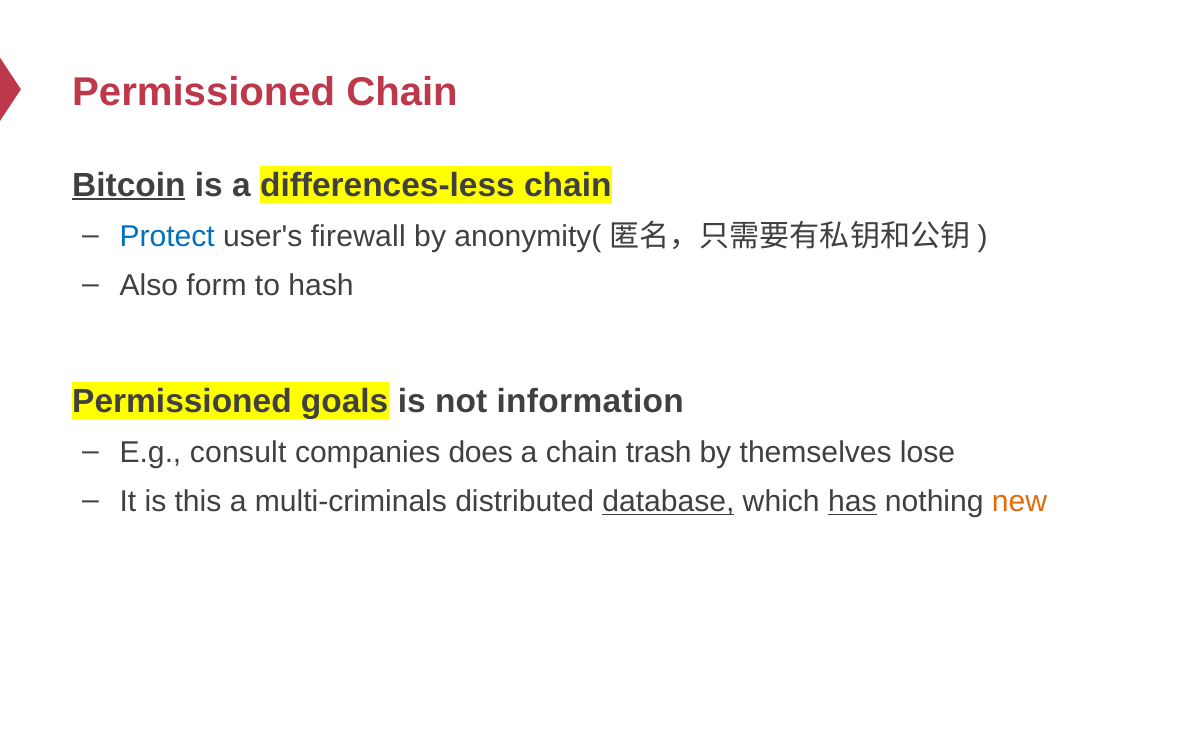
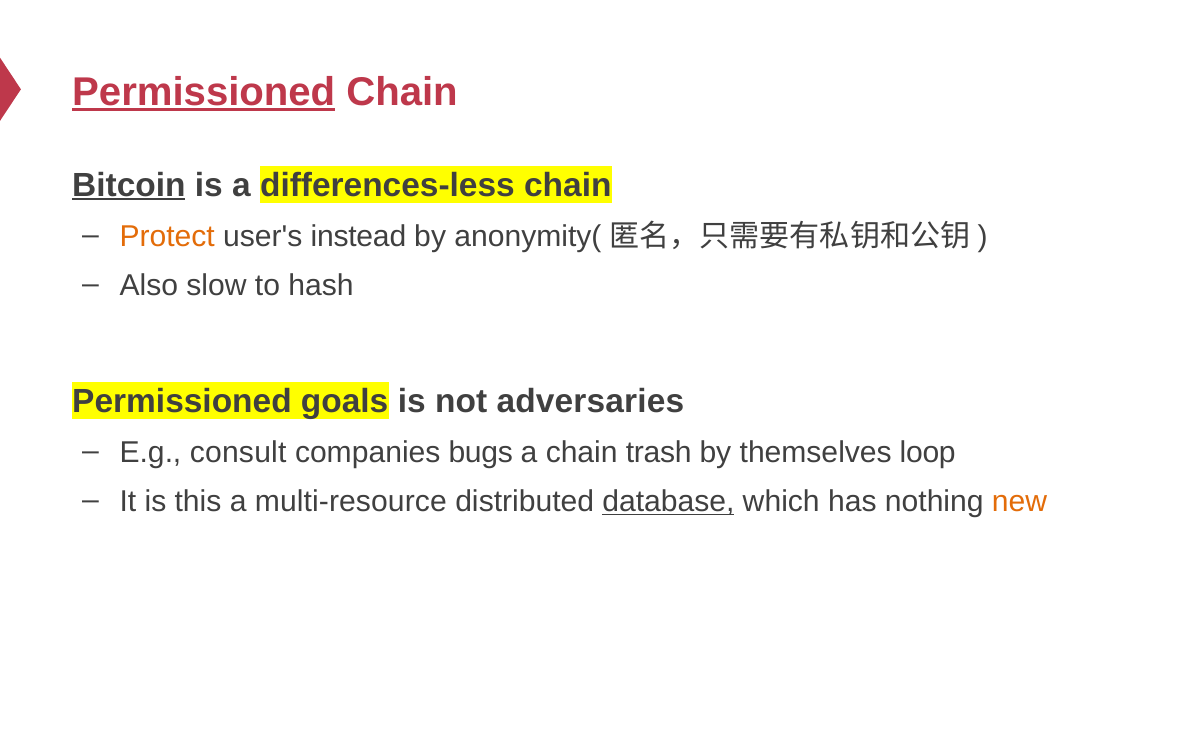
Permissioned underline: none -> present (204, 92)
Protect colour: blue -> orange (167, 236)
firewall: firewall -> instead (358, 236)
form: form -> slow (217, 286)
information: information -> adversaries (590, 401)
does: does -> bugs (481, 453)
lose: lose -> loop (928, 453)
multi-criminals: multi-criminals -> multi-resource (351, 502)
has underline: present -> none (852, 502)
